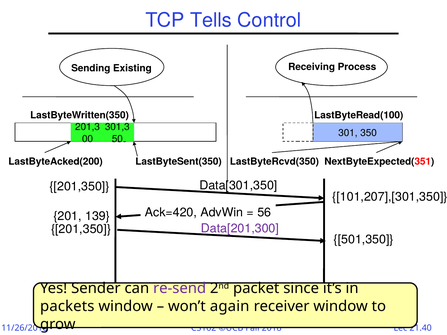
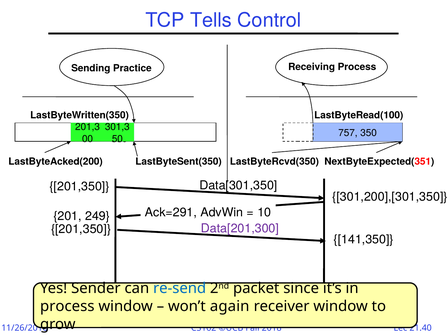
Existing: Existing -> Practice (132, 68)
301: 301 -> 757 (348, 133)
101,207],[301,350: 101,207],[301,350 -> 301,200],[301,350 (390, 197)
Ack=420: Ack=420 -> Ack=291 (171, 213)
56: 56 -> 10 (264, 213)
139: 139 -> 249 (98, 216)
501,350: 501,350 -> 141,350 (364, 240)
re-send colour: purple -> blue (180, 289)
packets: packets -> process (67, 306)
